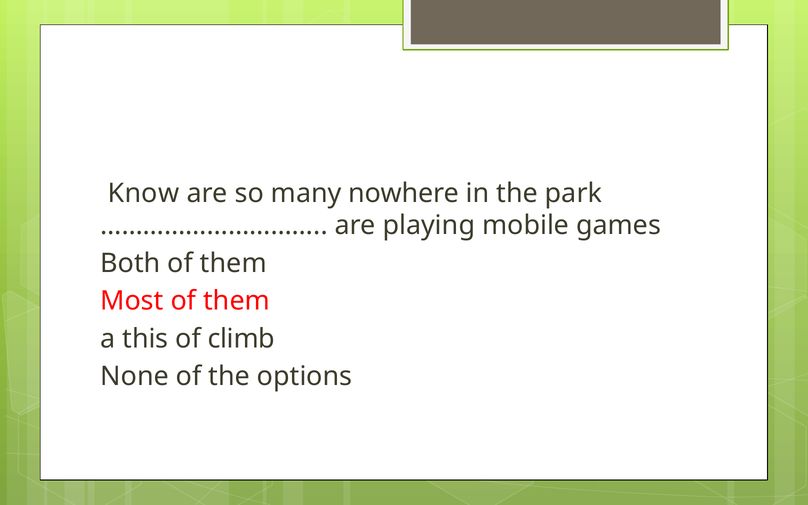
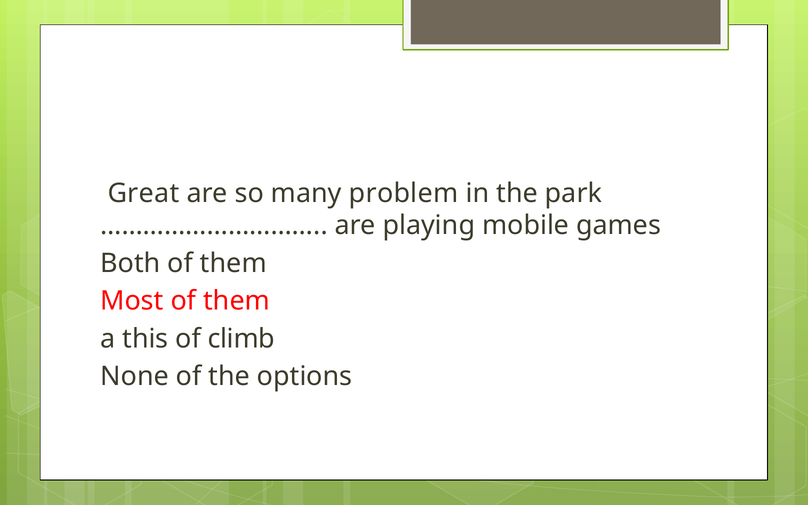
Know: Know -> Great (143, 193)
nowhere: nowhere -> problem (404, 193)
